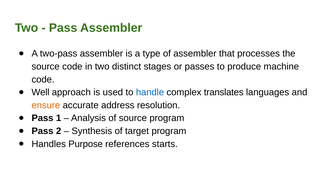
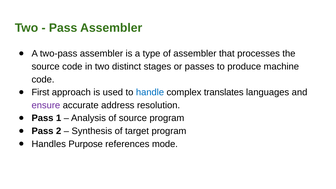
Well: Well -> First (40, 92)
ensure colour: orange -> purple (46, 105)
starts: starts -> mode (165, 144)
